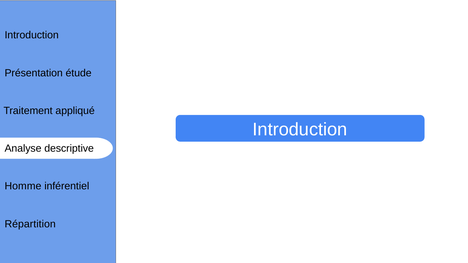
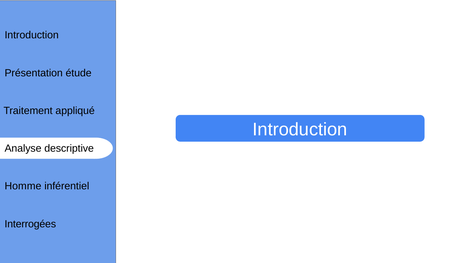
Répartition: Répartition -> Interrogées (30, 224)
